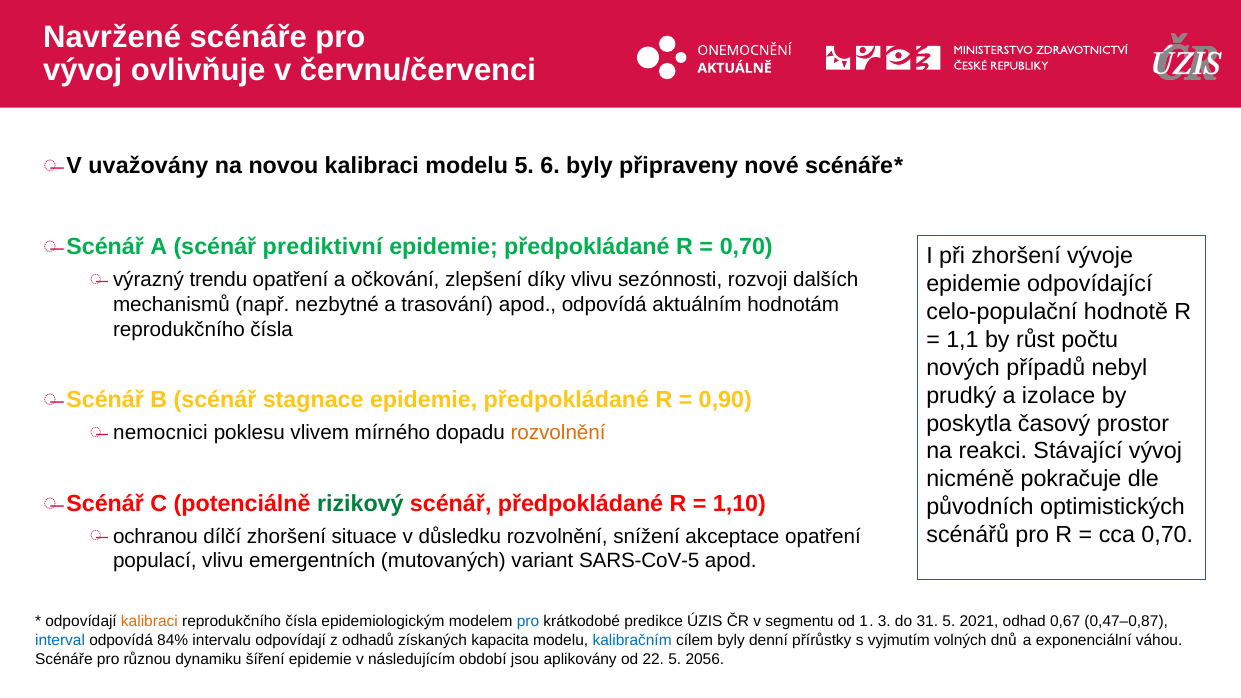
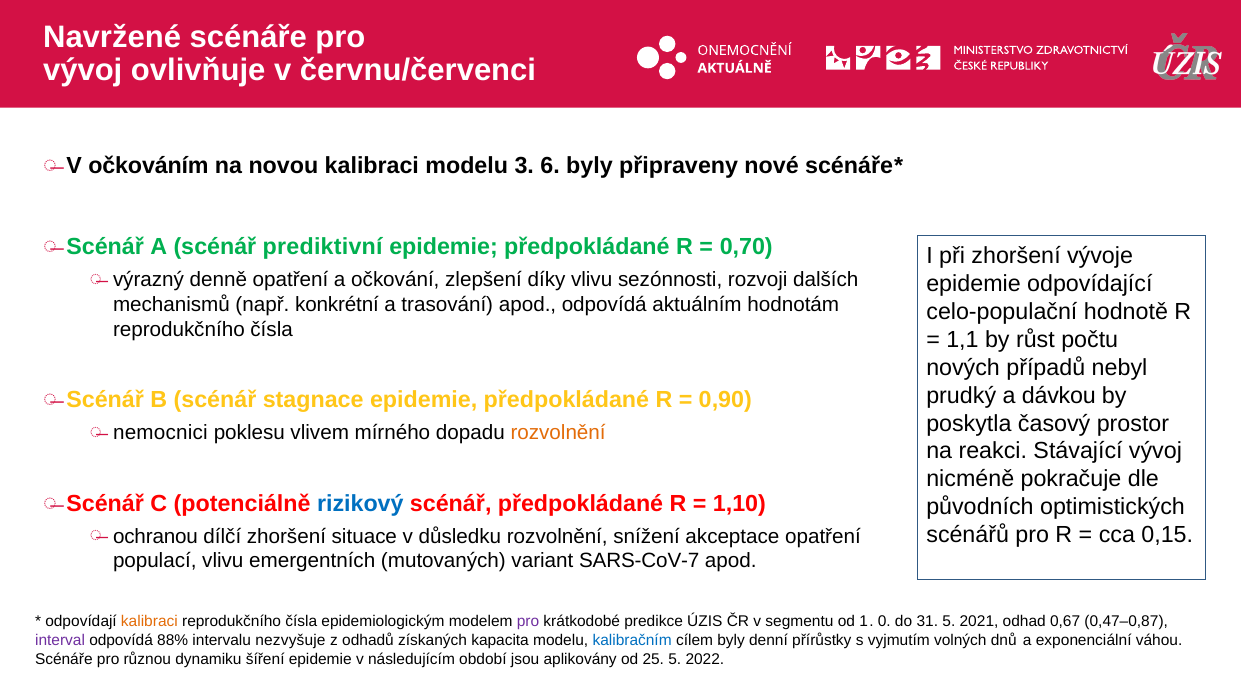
uvažovány: uvažovány -> očkováním (149, 166)
modelu 5: 5 -> 3 (524, 166)
trendu: trendu -> denně (218, 280)
nezbytné: nezbytné -> konkrétní (337, 305)
izolace: izolace -> dávkou (1059, 395)
rizikový colour: green -> blue (360, 504)
cca 0,70: 0,70 -> 0,15 (1167, 535)
SARS-CoV-5: SARS-CoV-5 -> SARS-CoV-7 (639, 561)
pro colour: blue -> purple (528, 622)
3: 3 -> 0 (884, 622)
interval colour: blue -> purple (60, 640)
84%: 84% -> 88% (173, 640)
intervalu odpovídají: odpovídají -> nezvyšuje (291, 640)
22: 22 -> 25 (653, 659)
2056: 2056 -> 2022 (705, 659)
